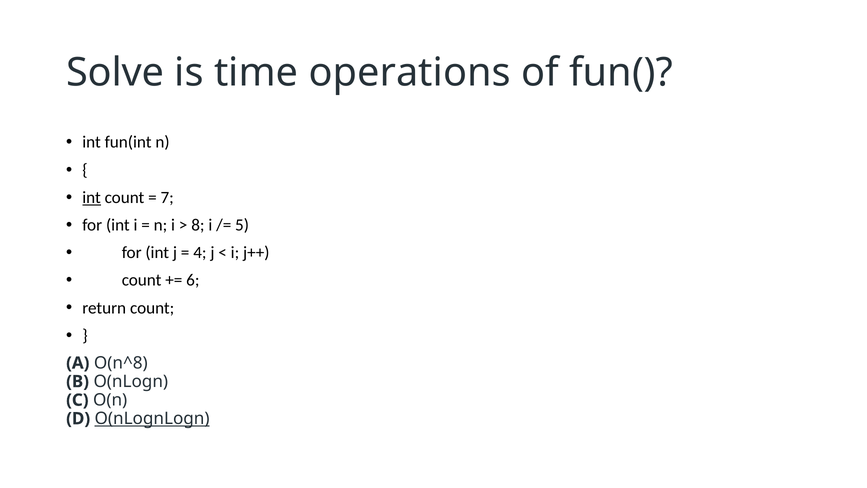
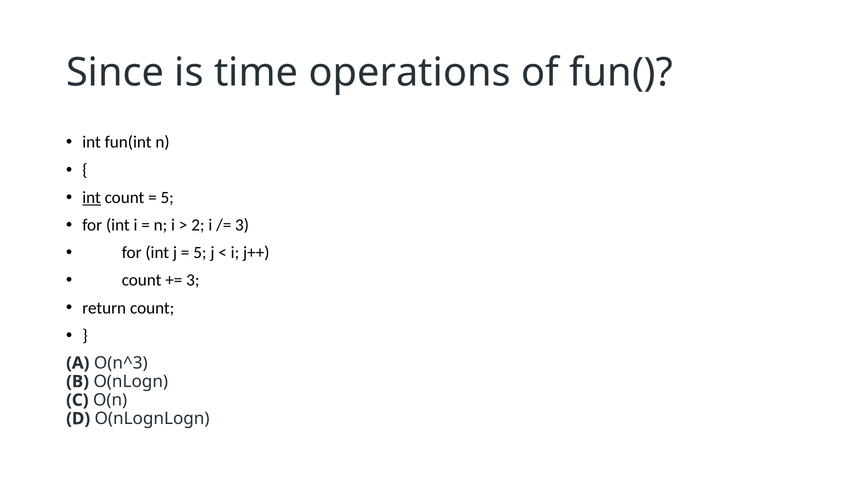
Solve: Solve -> Since (115, 73)
7: 7 -> 5 (167, 197)
8: 8 -> 2 (198, 225)
5: 5 -> 3 (242, 225)
4: 4 -> 5 (200, 253)
6: 6 -> 3 (193, 280)
O(n^8: O(n^8 -> O(n^3 (121, 363)
O(nLognLogn underline: present -> none (152, 418)
